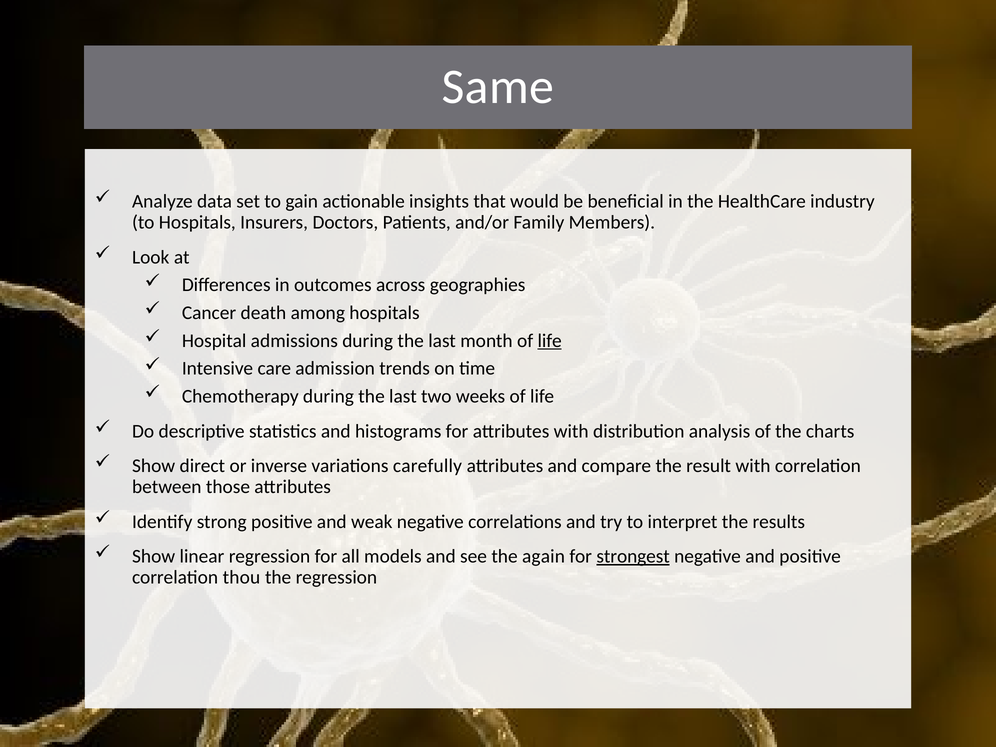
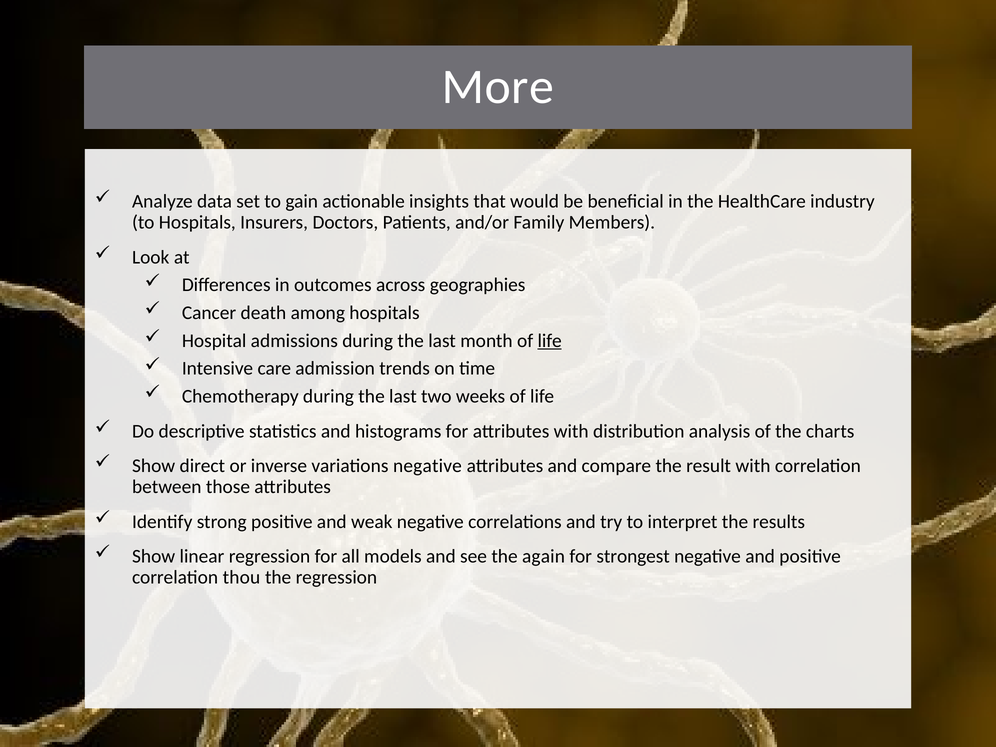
Same: Same -> More (498, 87)
variations carefully: carefully -> negative (427, 466)
strongest underline: present -> none (633, 556)
